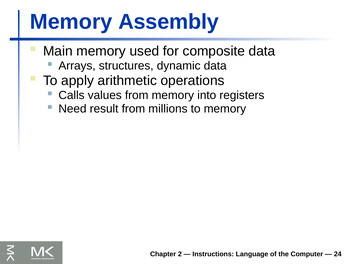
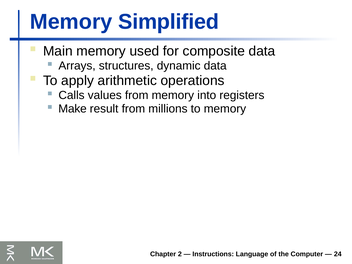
Assembly: Assembly -> Simplified (169, 22)
Need: Need -> Make (73, 109)
